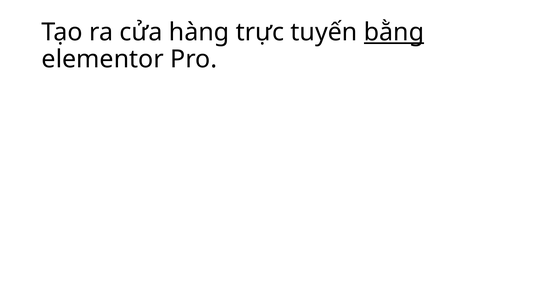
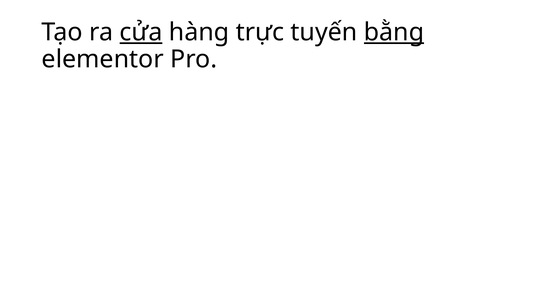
cửa underline: none -> present (141, 32)
